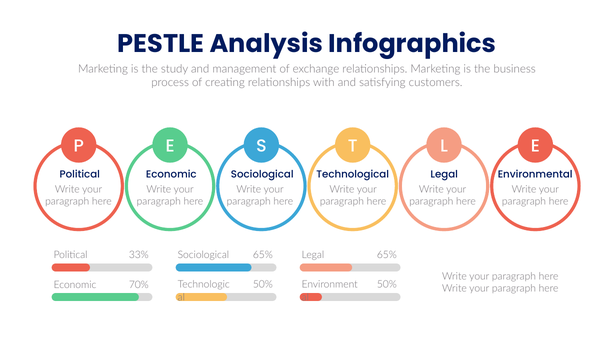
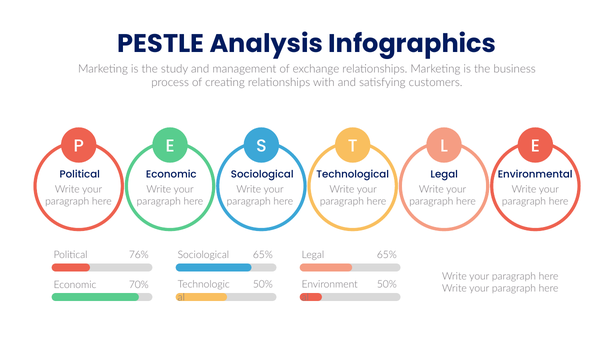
33%: 33% -> 76% (139, 255)
